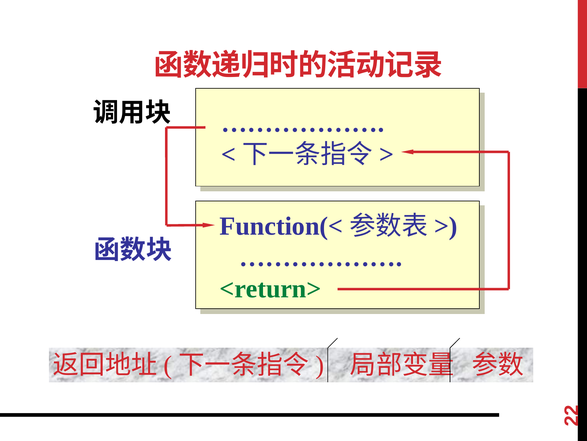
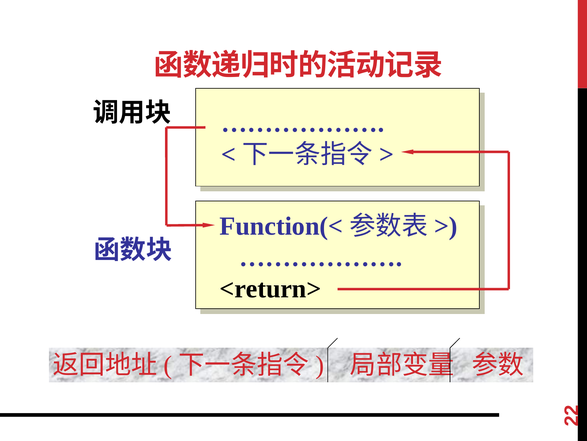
<return> colour: green -> black (270, 288)
